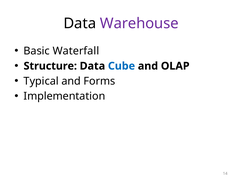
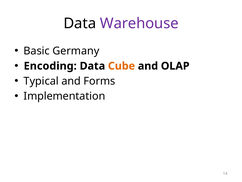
Waterfall: Waterfall -> Germany (76, 51)
Structure: Structure -> Encoding (50, 66)
Cube colour: blue -> orange (121, 66)
